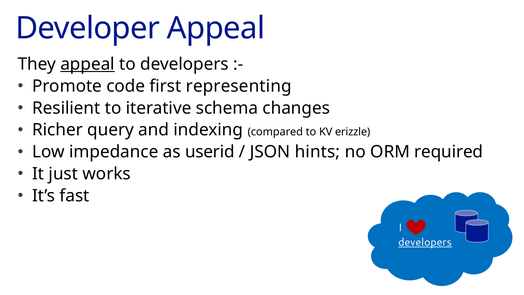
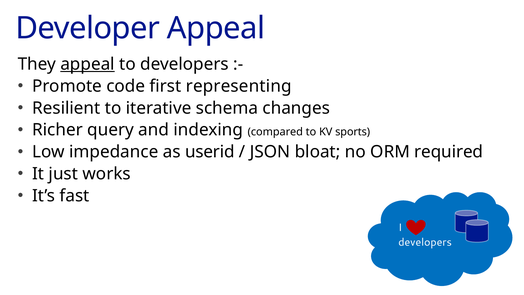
erizzle: erizzle -> sports (353, 132)
hints: hints -> bloat (318, 152)
developers underline: present -> none (425, 242)
